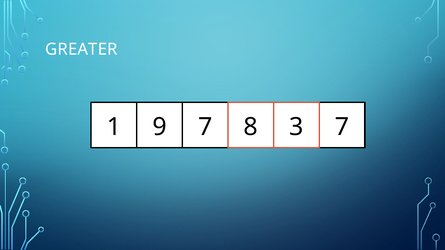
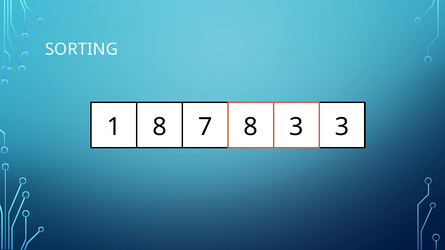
GREATER: GREATER -> SORTING (81, 49)
1 9: 9 -> 8 (160, 127)
7 7: 7 -> 3 (342, 127)
